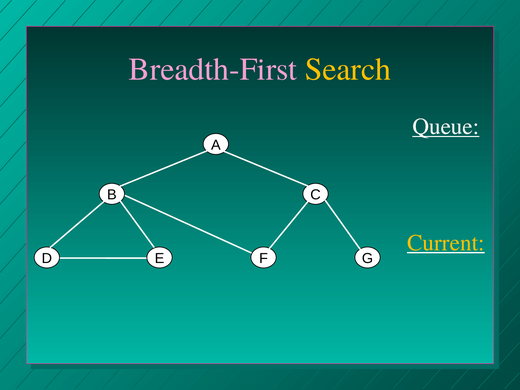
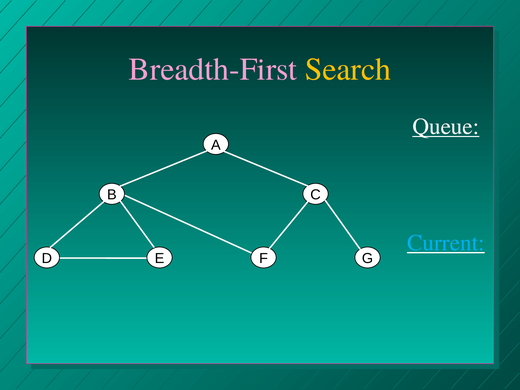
Current colour: yellow -> light blue (446, 243)
